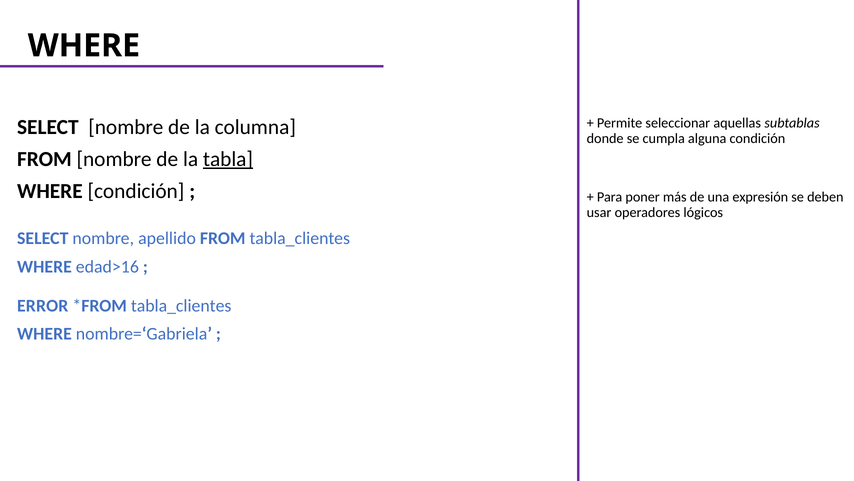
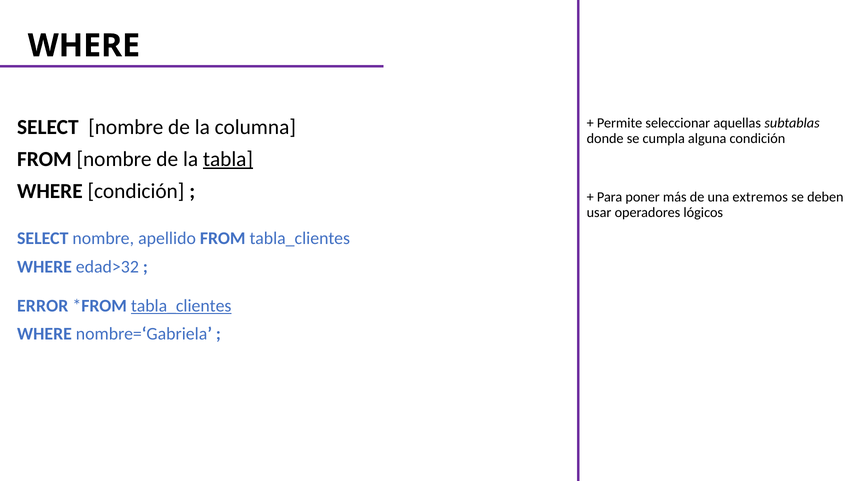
expresión: expresión -> extremos (760, 197)
edad>16: edad>16 -> edad>32 (107, 266)
tabla_clientes underline: none -> present (181, 305)
